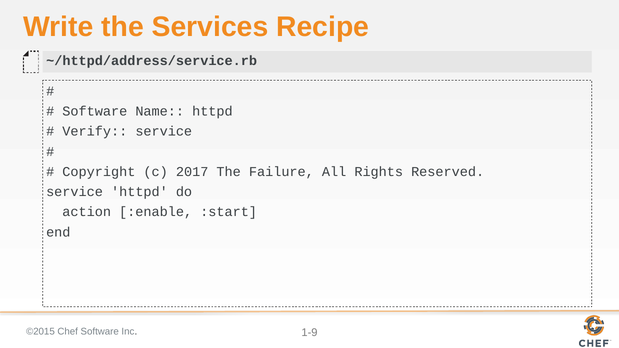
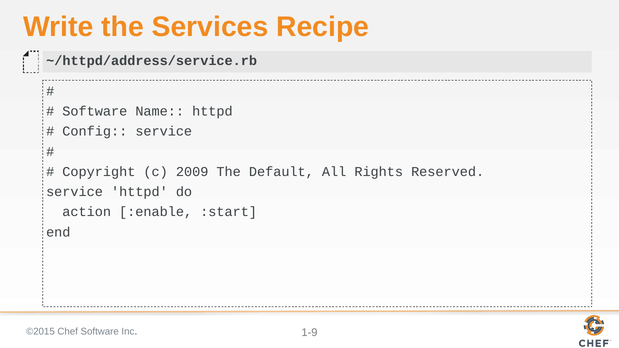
Verify: Verify -> Config (95, 132)
2017: 2017 -> 2009 (192, 172)
Failure: Failure -> Default (281, 172)
